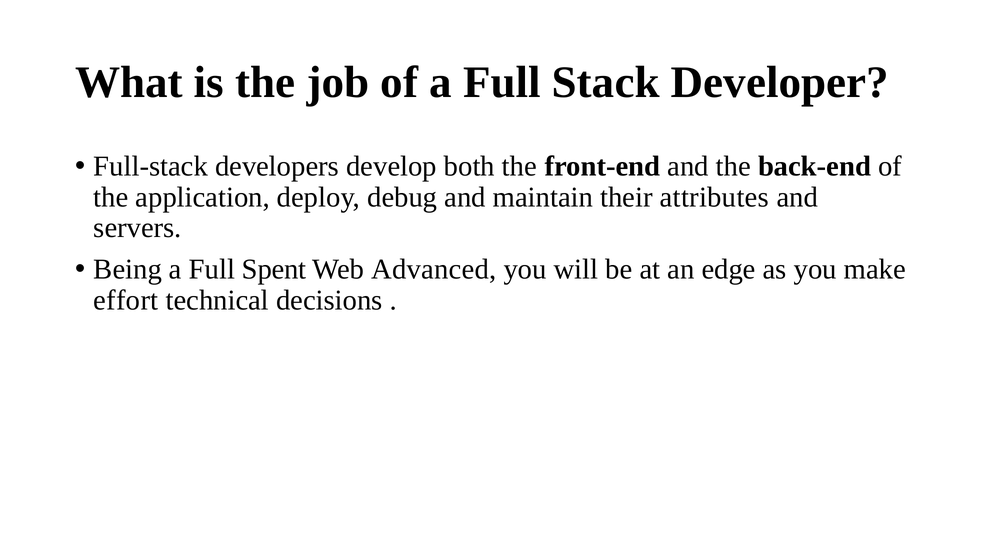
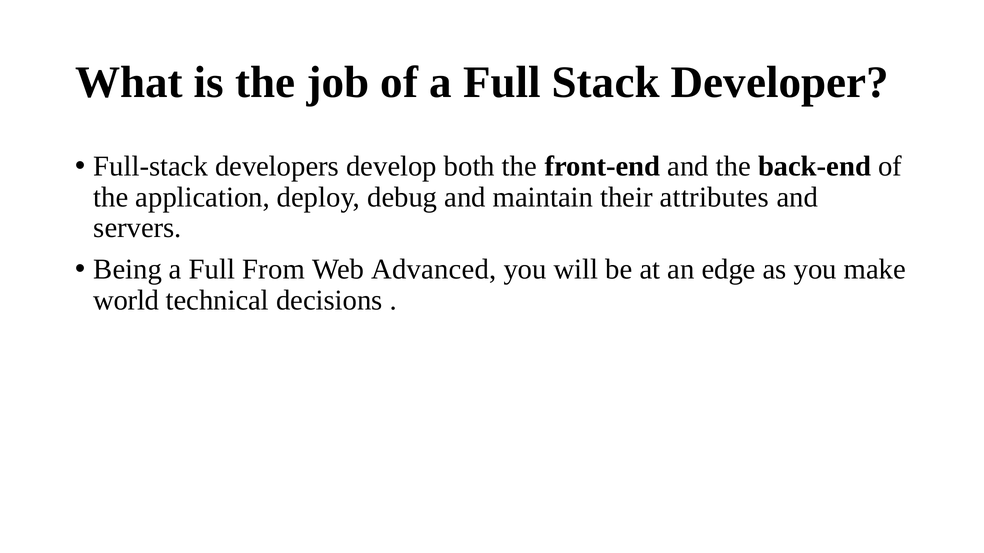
Spent: Spent -> From (274, 269)
effort: effort -> world (126, 300)
